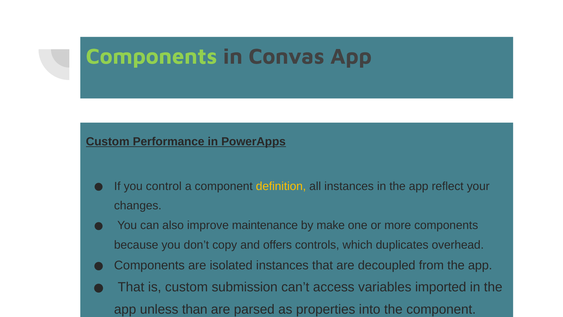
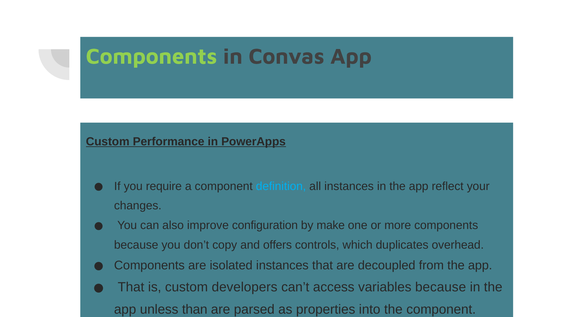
control: control -> require (164, 186)
definition colour: yellow -> light blue (281, 186)
maintenance: maintenance -> configuration (265, 225)
submission: submission -> developers (245, 287)
variables imported: imported -> because (441, 287)
